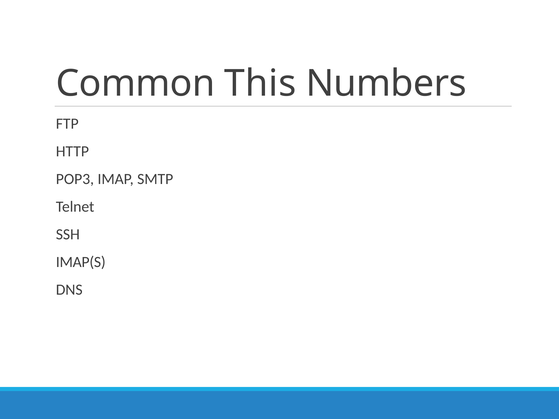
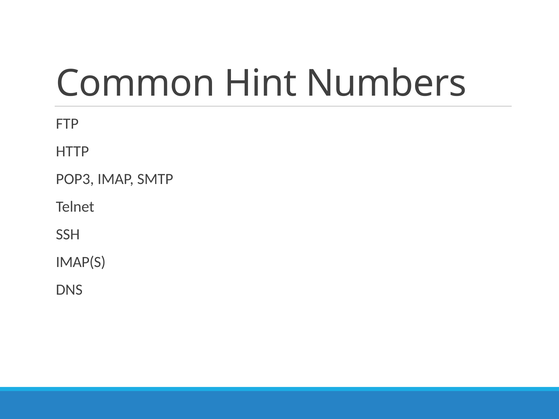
This: This -> Hint (261, 84)
